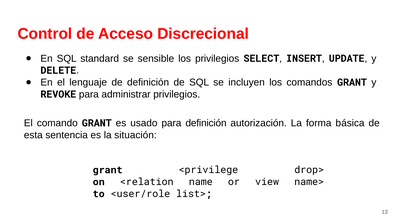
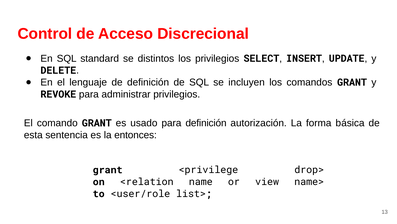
sensible: sensible -> distintos (156, 58)
situación: situación -> entonces (136, 135)
